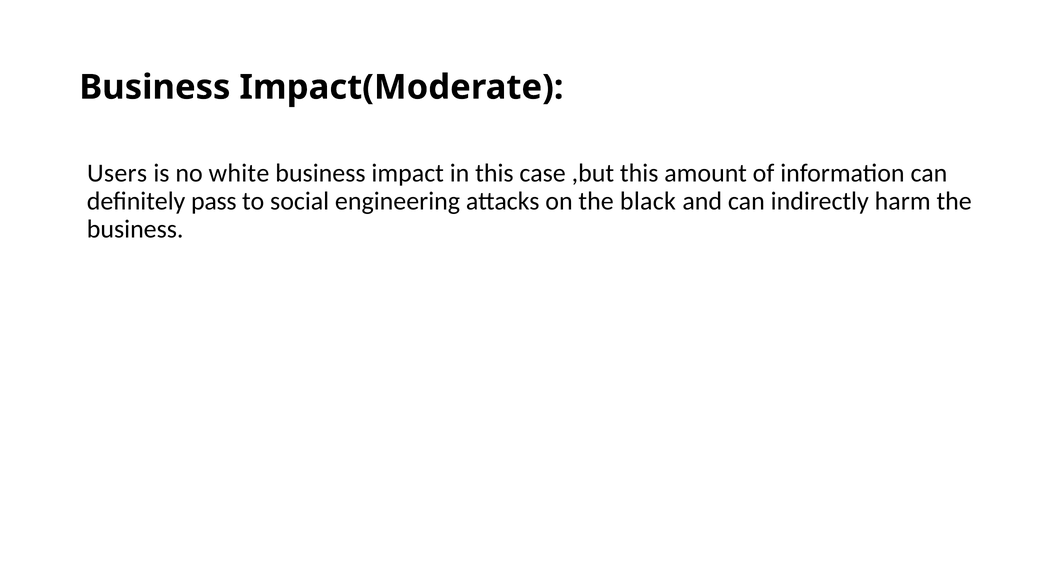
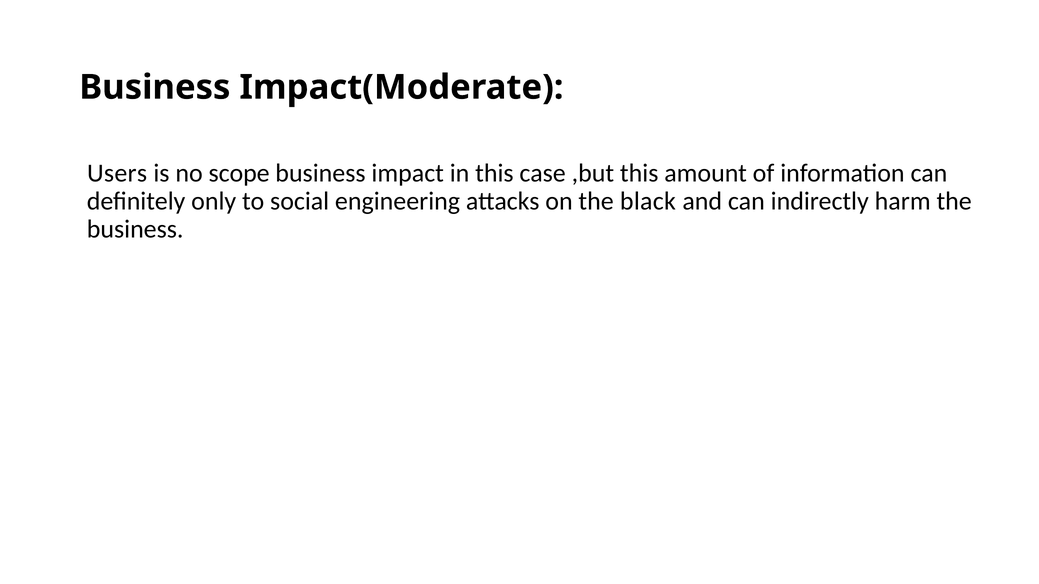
white: white -> scope (239, 173)
pass: pass -> only (214, 201)
